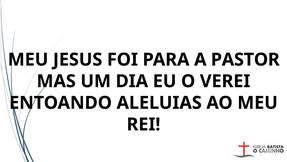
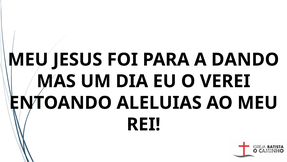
PASTOR: PASTOR -> DANDO (245, 59)
